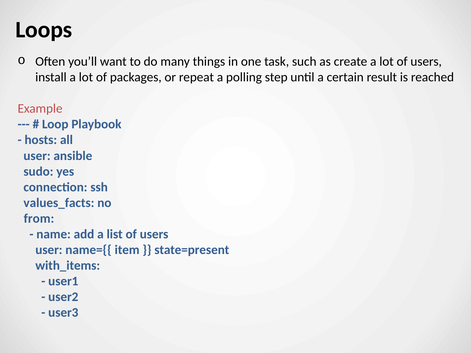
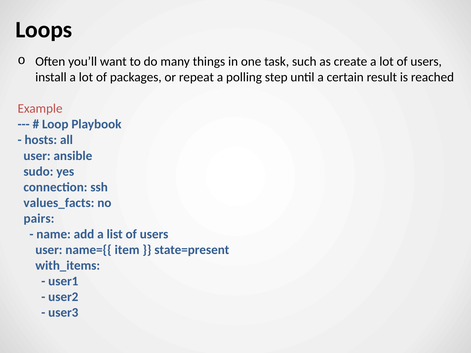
from: from -> pairs (39, 219)
